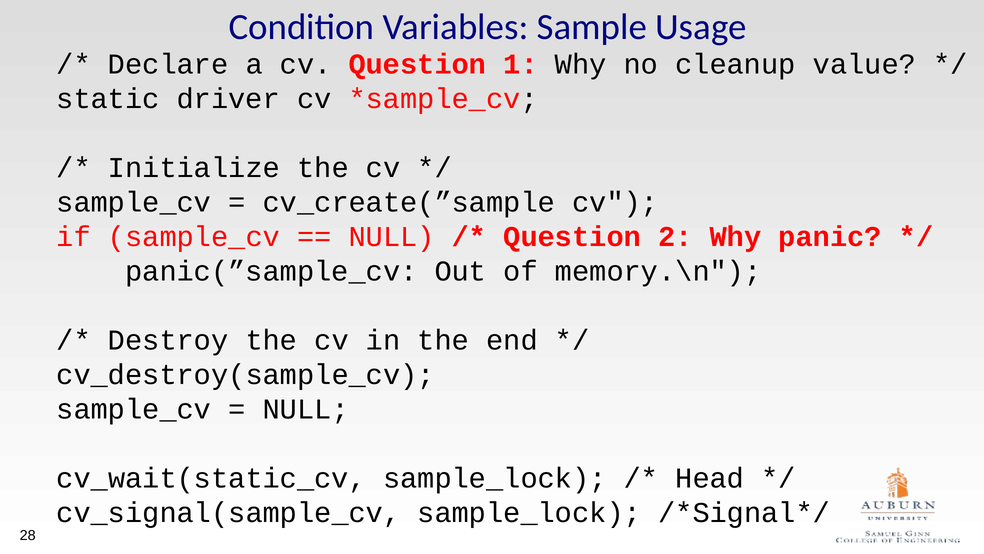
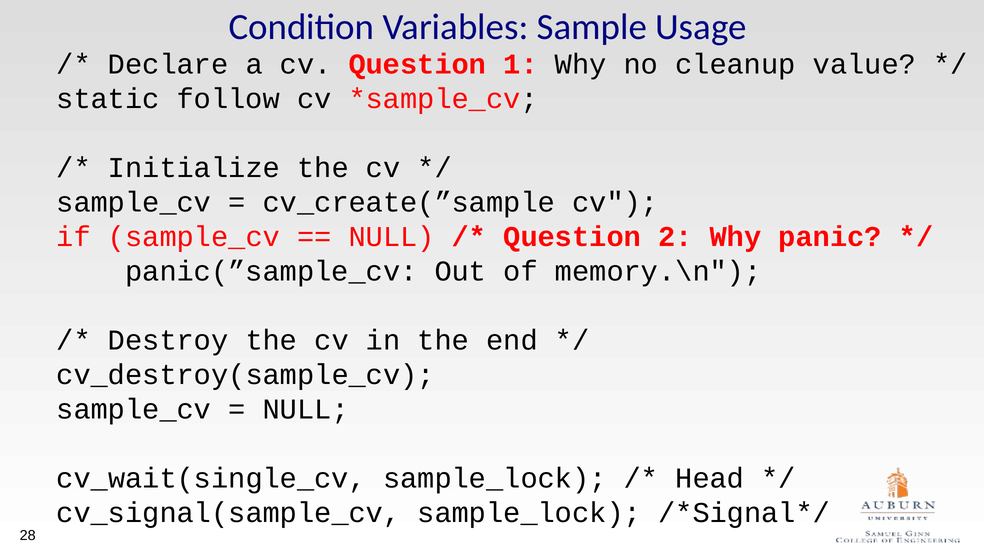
driver: driver -> follow (228, 99)
cv_wait(static_cv: cv_wait(static_cv -> cv_wait(single_cv (211, 478)
